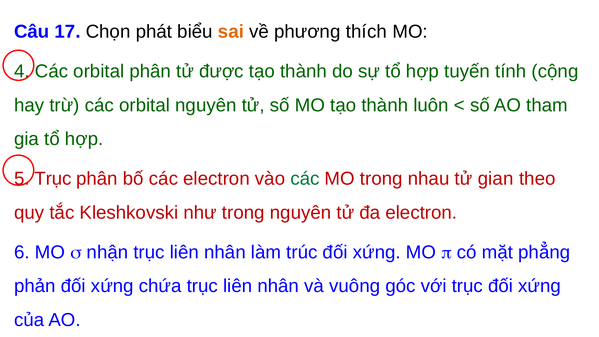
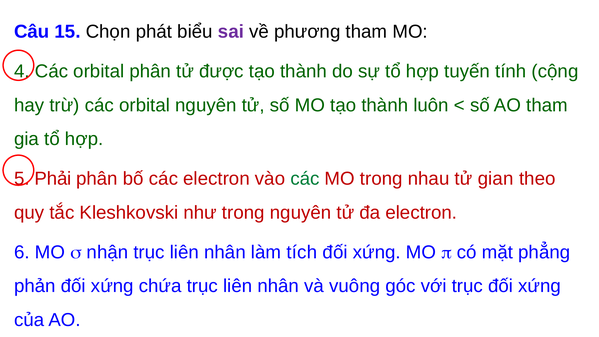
17: 17 -> 15 (68, 32)
sai colour: orange -> purple (231, 32)
phương thích: thích -> tham (366, 32)
5 Trục: Trục -> Phải (53, 179)
trúc: trúc -> tích (302, 252)
